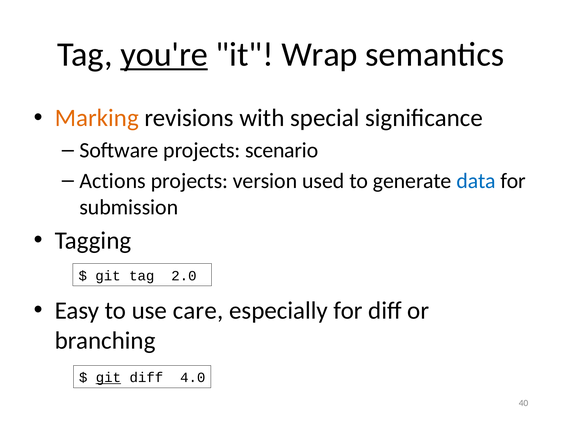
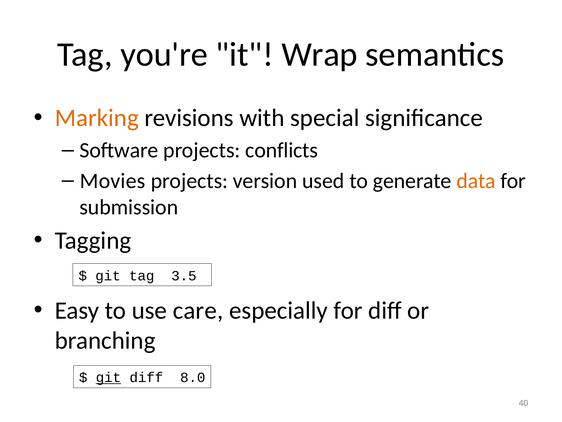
you're underline: present -> none (164, 54)
scenario: scenario -> conflicts (282, 150)
Actions: Actions -> Movies (113, 181)
data colour: blue -> orange (476, 181)
2.0: 2.0 -> 3.5 (184, 275)
4.0: 4.0 -> 8.0 (193, 377)
